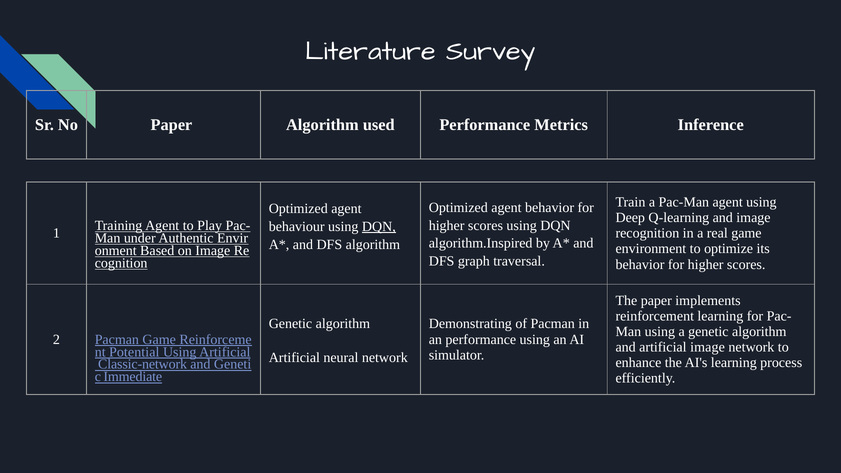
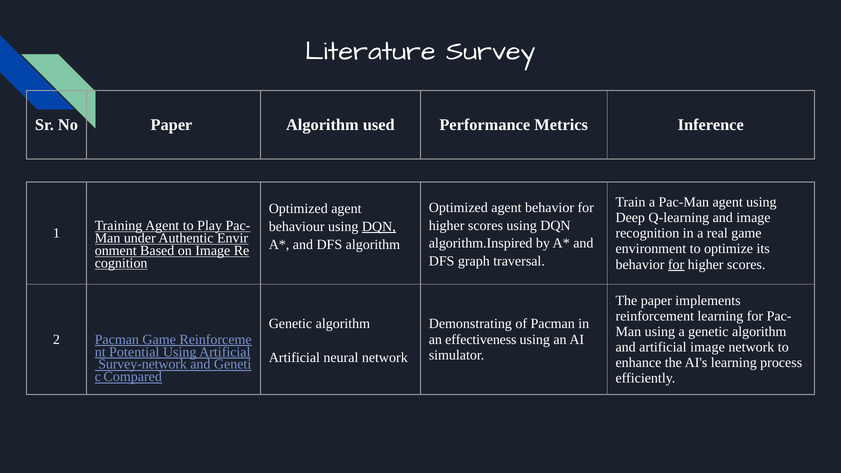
for underline: none -> present (676, 264)
an performance: performance -> effectiveness (481, 339)
Classic-network: Classic-network -> Survey-network (143, 364)
Immediate: Immediate -> Compared (133, 377)
